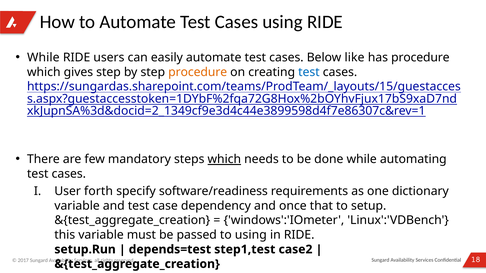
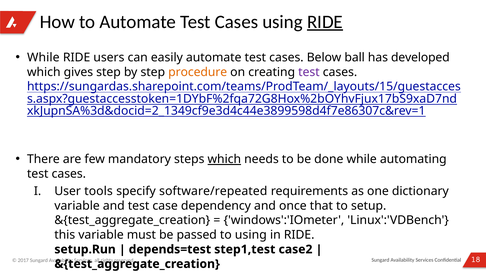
RIDE underline: none -> present (325, 22)
like: like -> ball (355, 58)
has procedure: procedure -> developed (420, 58)
test colour: blue -> purple (309, 72)
forth: forth -> tools (99, 191)
software/readiness: software/readiness -> software/repeated (213, 191)
